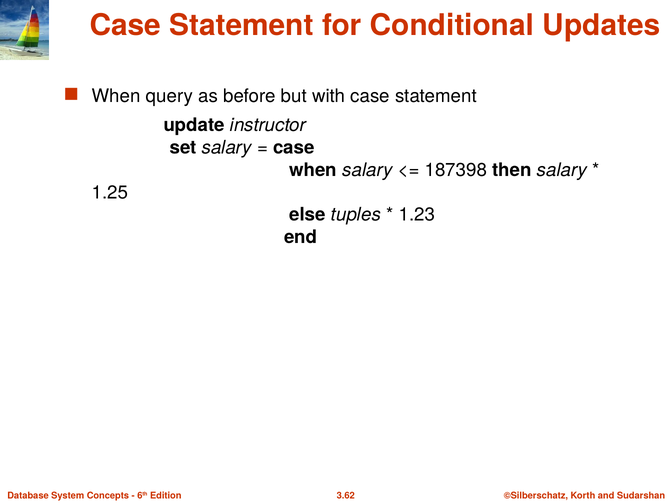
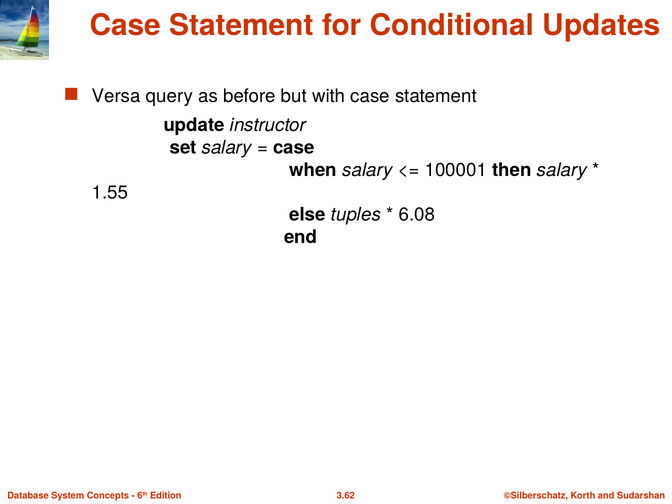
When: When -> Versa (116, 96)
187398: 187398 -> 100001 (456, 170)
1.25: 1.25 -> 1.55 (110, 192)
1.23: 1.23 -> 6.08 (417, 215)
